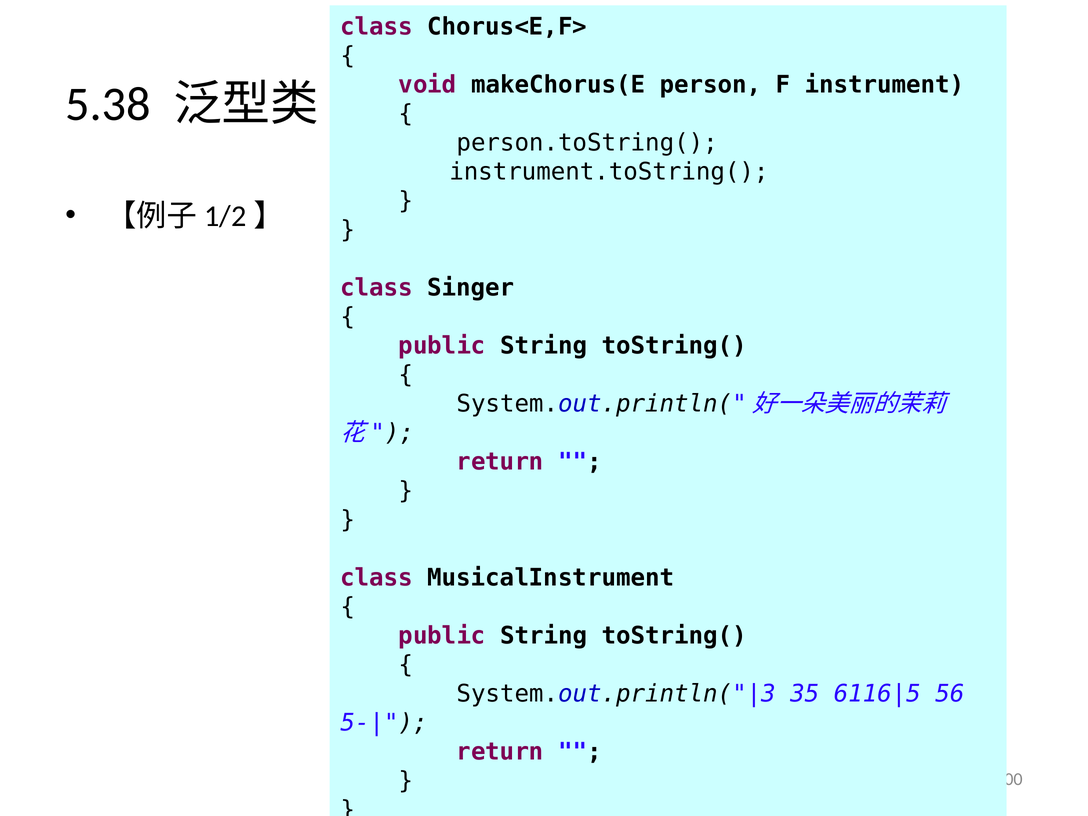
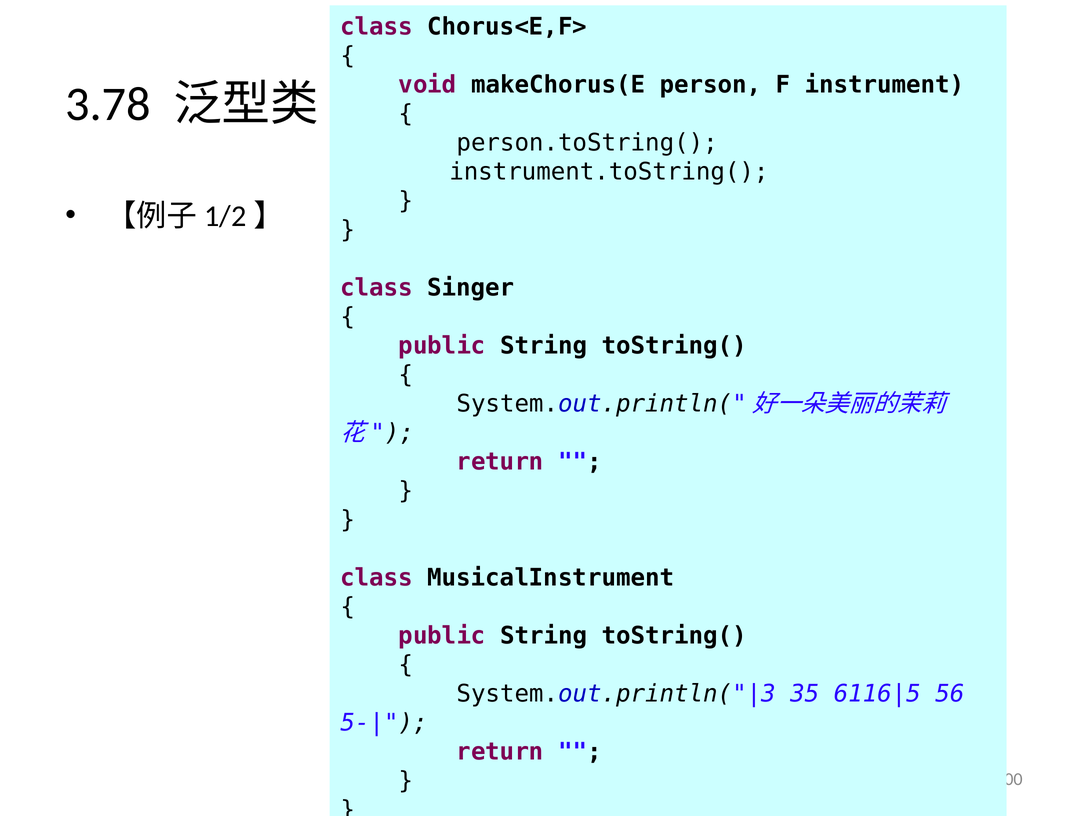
5.38: 5.38 -> 3.78 (108, 104)
